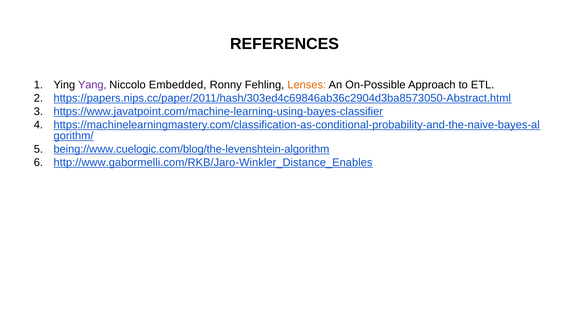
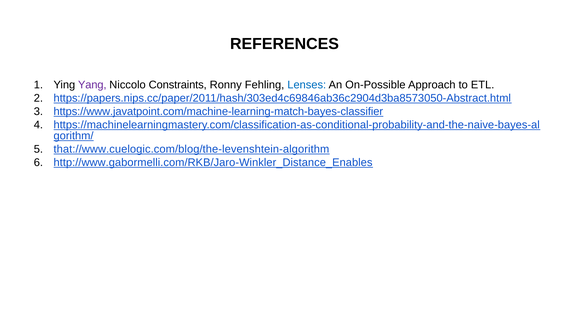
Embedded: Embedded -> Constraints (178, 85)
Lenses colour: orange -> blue (307, 85)
https://www.javatpoint.com/machine-learning-using-bayes-classifier: https://www.javatpoint.com/machine-learning-using-bayes-classifier -> https://www.javatpoint.com/machine-learning-match-bayes-classifier (218, 111)
being://www.cuelogic.com/blog/the-levenshtein-algorithm: being://www.cuelogic.com/blog/the-levenshtein-algorithm -> that://www.cuelogic.com/blog/the-levenshtein-algorithm (191, 149)
